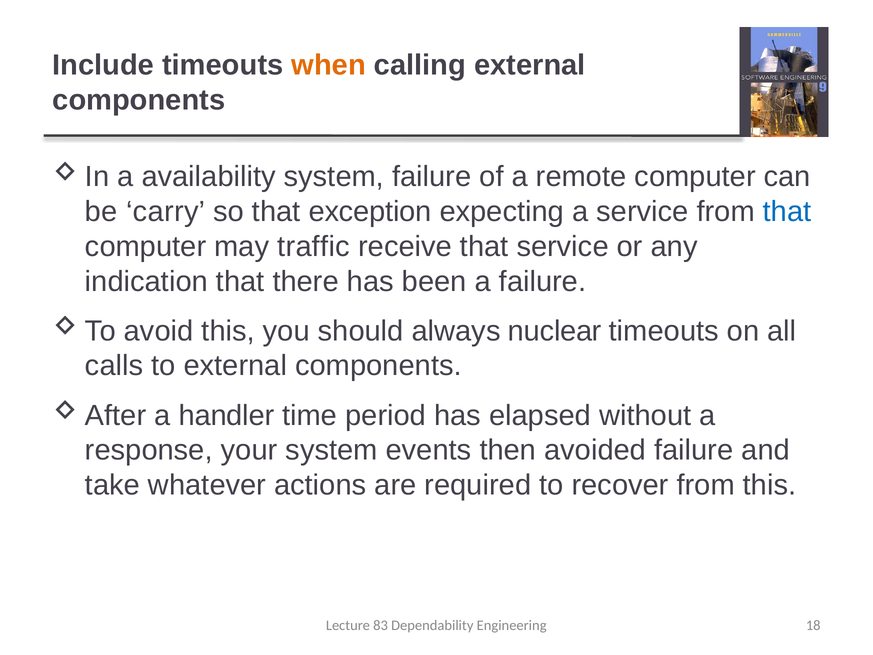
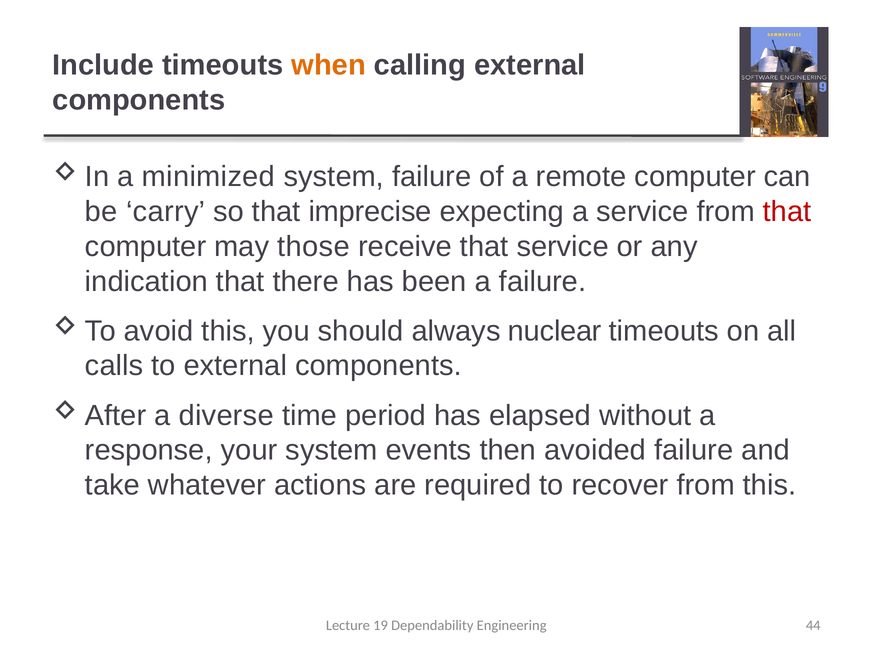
availability: availability -> minimized (208, 177)
exception: exception -> imprecise (370, 211)
that colour: blue -> red (787, 211)
traffic: traffic -> those (314, 246)
handler: handler -> diverse (226, 415)
83: 83 -> 19 (381, 625)
18: 18 -> 44 (813, 625)
